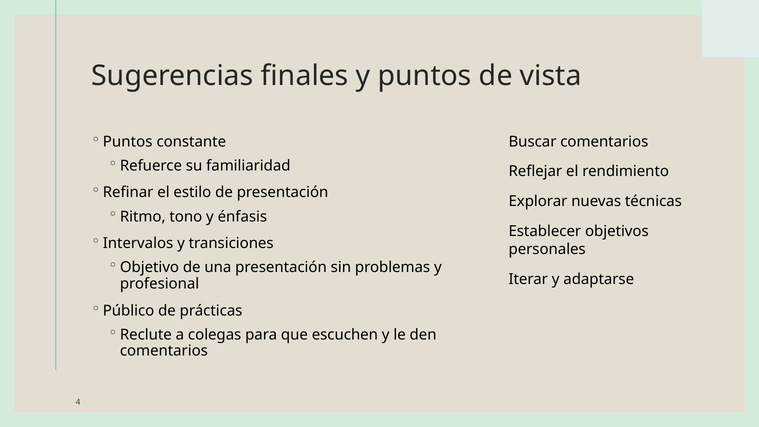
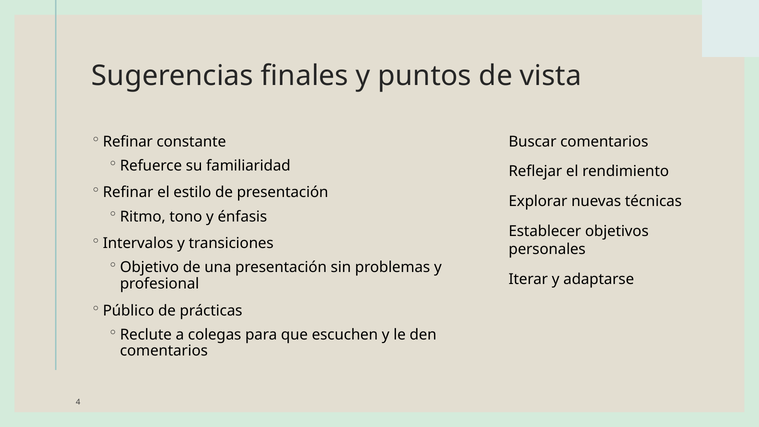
Puntos: Puntos -> Refinar (128, 142)
